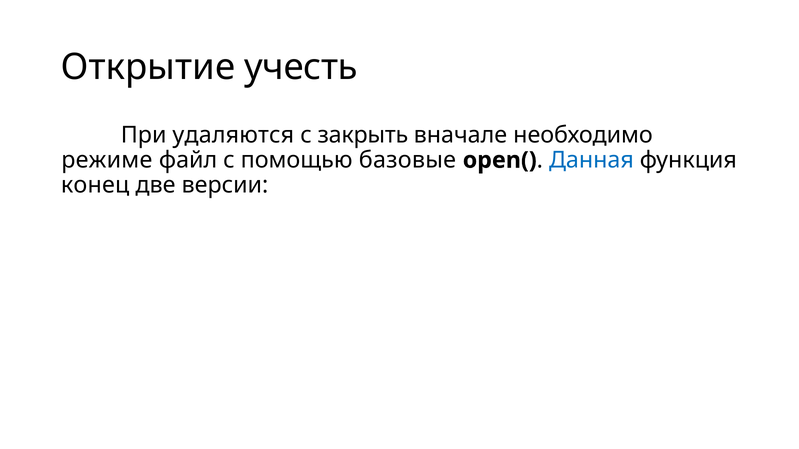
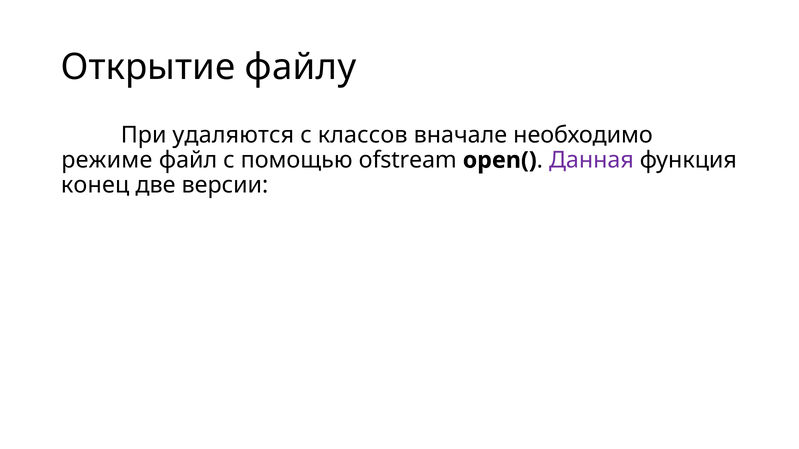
учесть: учесть -> файлу (301, 67)
закрыть: закрыть -> классов (363, 135)
базовые: базовые -> ofstream (408, 160)
Данная colour: blue -> purple (591, 160)
